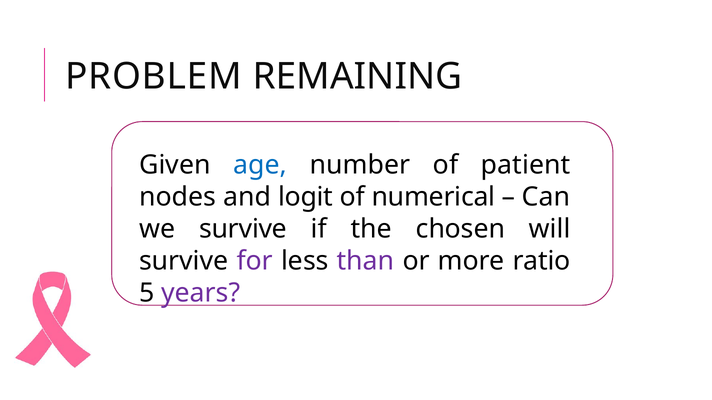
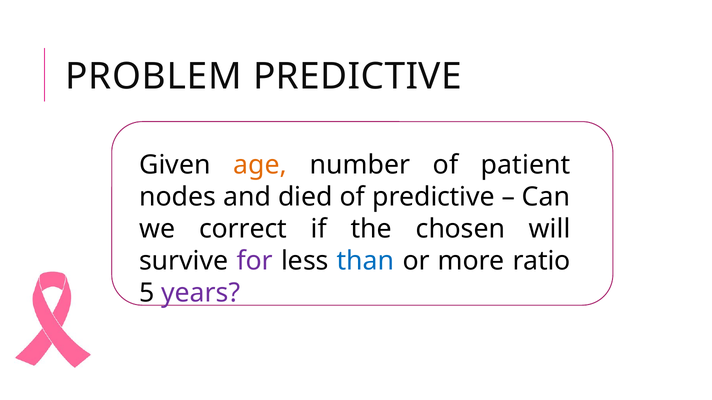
PROBLEM REMAINING: REMAINING -> PREDICTIVE (357, 76)
age colour: blue -> orange (260, 165)
logit: logit -> died (305, 197)
of numerical: numerical -> predictive (433, 197)
we survive: survive -> correct (243, 229)
than colour: purple -> blue (366, 261)
